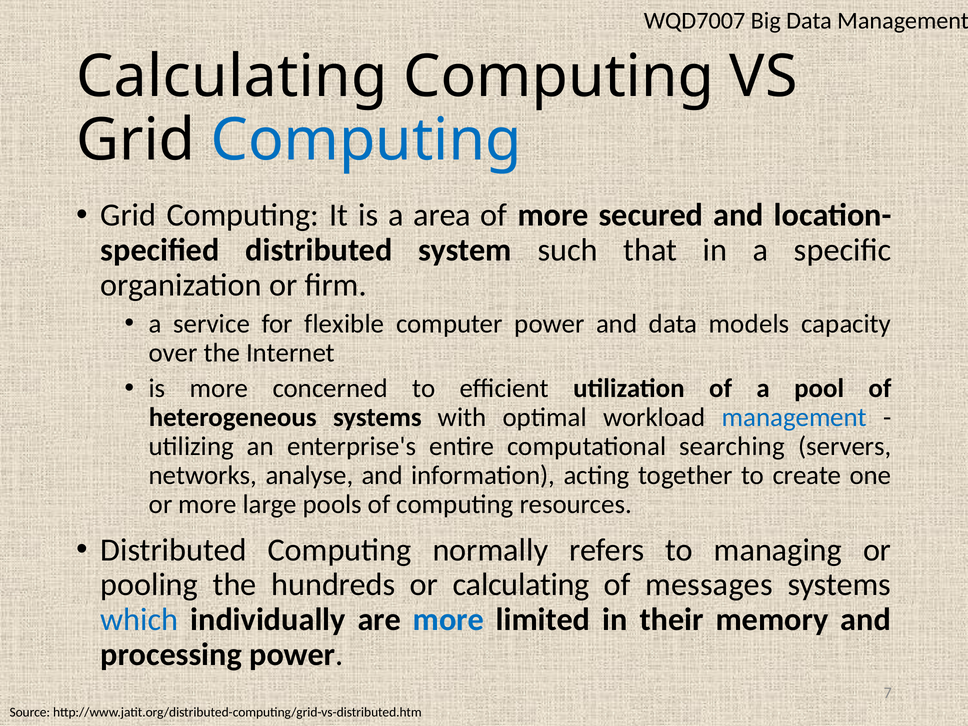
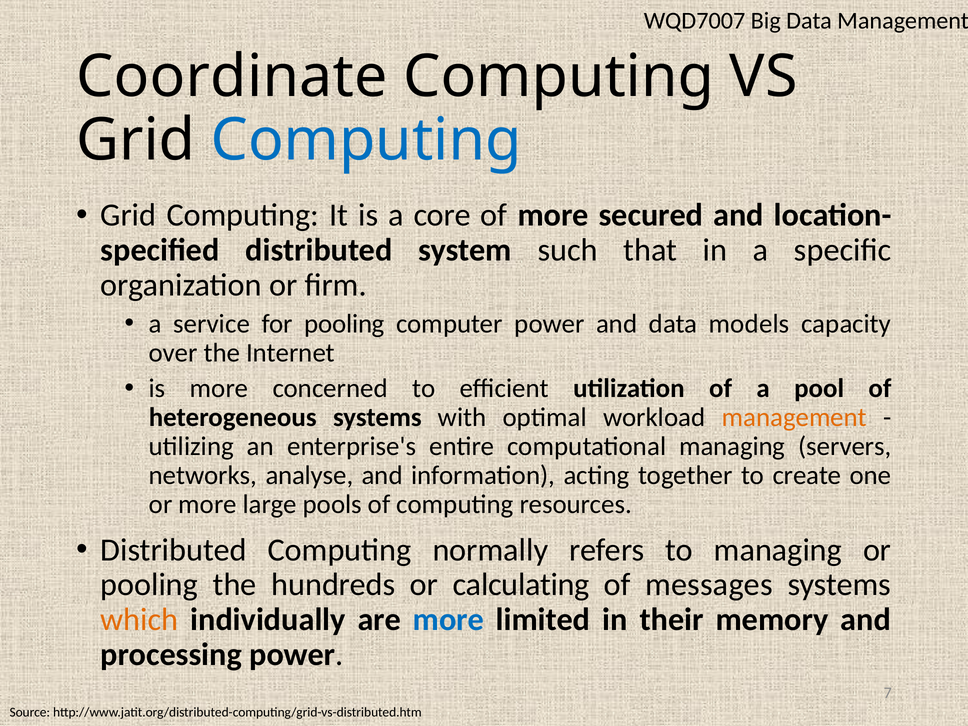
Calculating: Calculating -> Coordinate (232, 76)
area: area -> core (442, 215)
for flexible: flexible -> pooling (344, 324)
management colour: blue -> orange (794, 417)
computational searching: searching -> managing (732, 447)
which colour: blue -> orange (139, 620)
